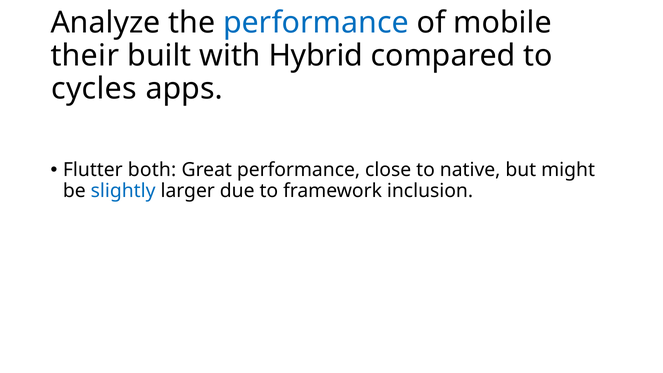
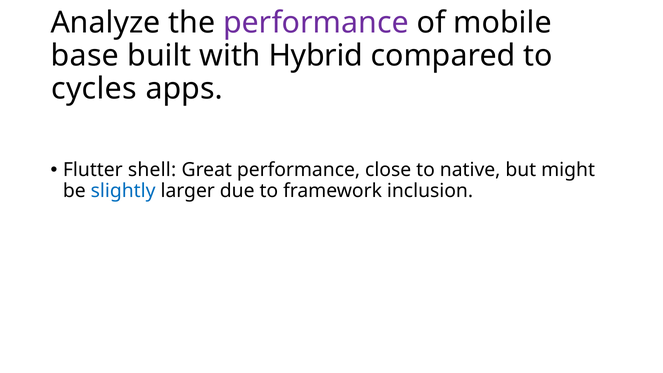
performance colour: blue -> purple (316, 23)
their: their -> base (85, 56)
both: both -> shell (152, 170)
